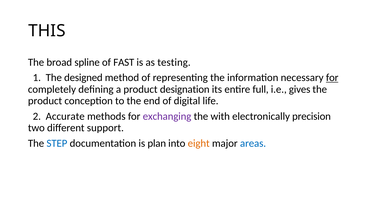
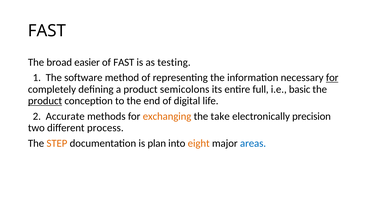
THIS: THIS -> FAST (47, 31)
spline: spline -> easier (87, 62)
designed: designed -> software (83, 77)
designation: designation -> semicolons (185, 89)
gives: gives -> basic (300, 89)
product underline: none -> present (45, 101)
exchanging colour: purple -> orange (167, 116)
with: with -> take (220, 116)
support: support -> process (105, 128)
STEP colour: blue -> orange (57, 143)
